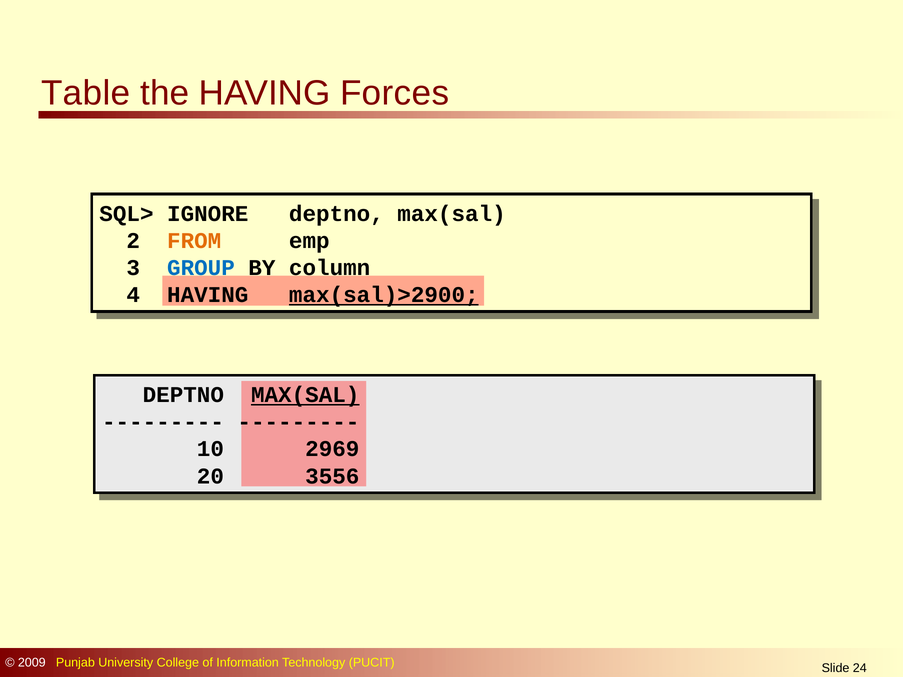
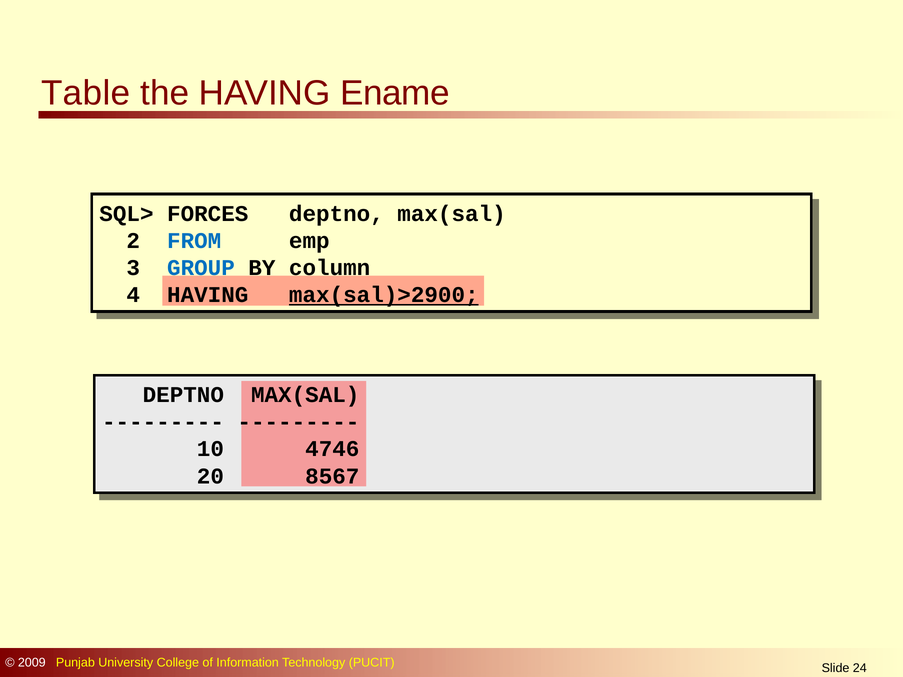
Forces: Forces -> Ename (395, 93)
IGNORE: IGNORE -> FORCES (208, 214)
FROM colour: orange -> blue (194, 241)
MAX(SAL underline: present -> none (305, 395)
2969: 2969 -> 4746 (332, 449)
3556: 3556 -> 8567 (332, 476)
